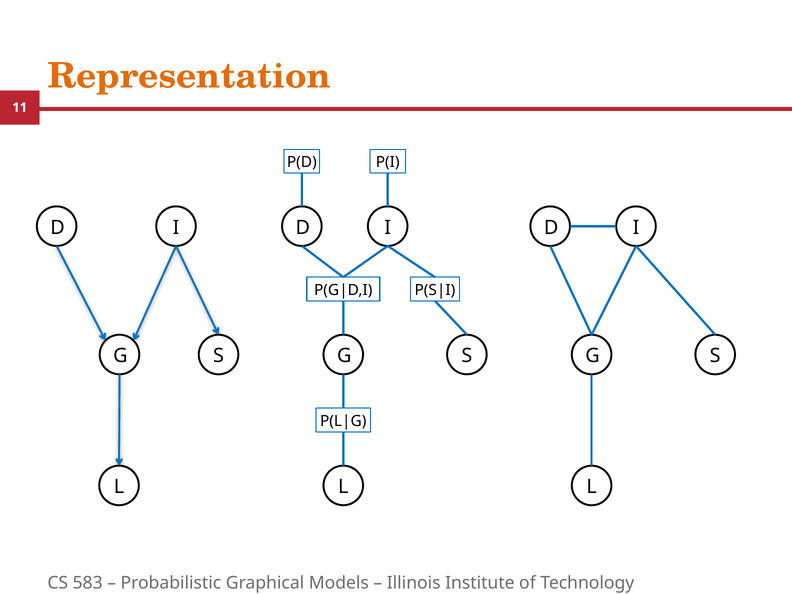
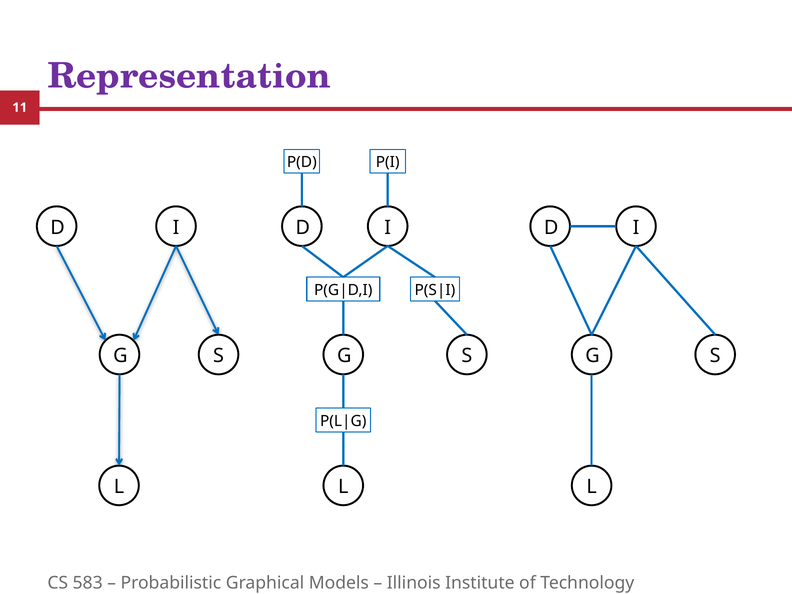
Representation colour: orange -> purple (189, 76)
